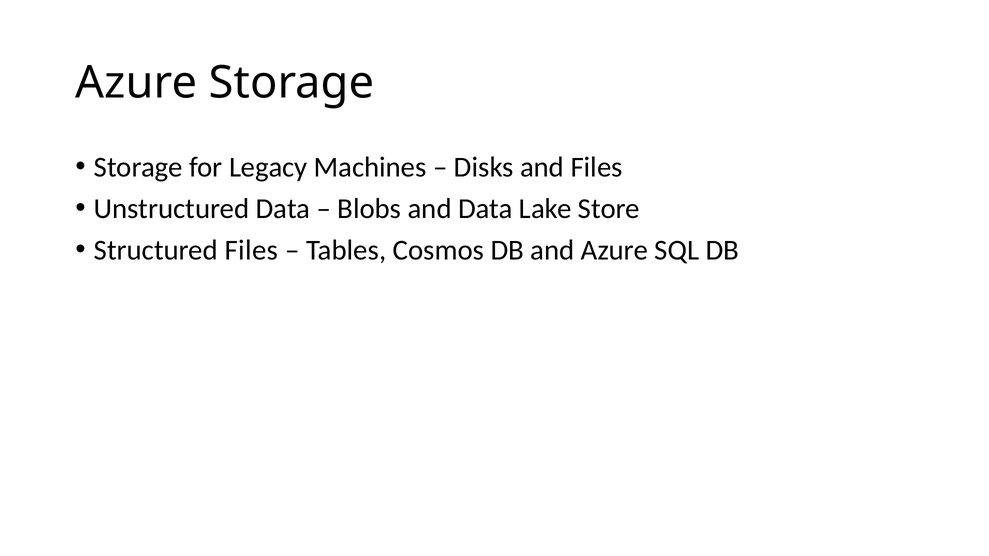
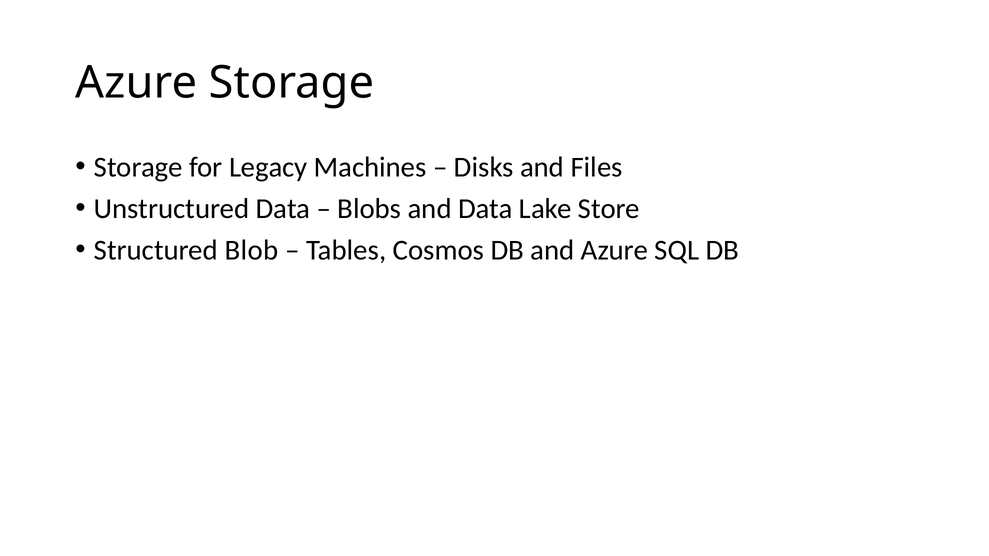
Structured Files: Files -> Blob (251, 250)
